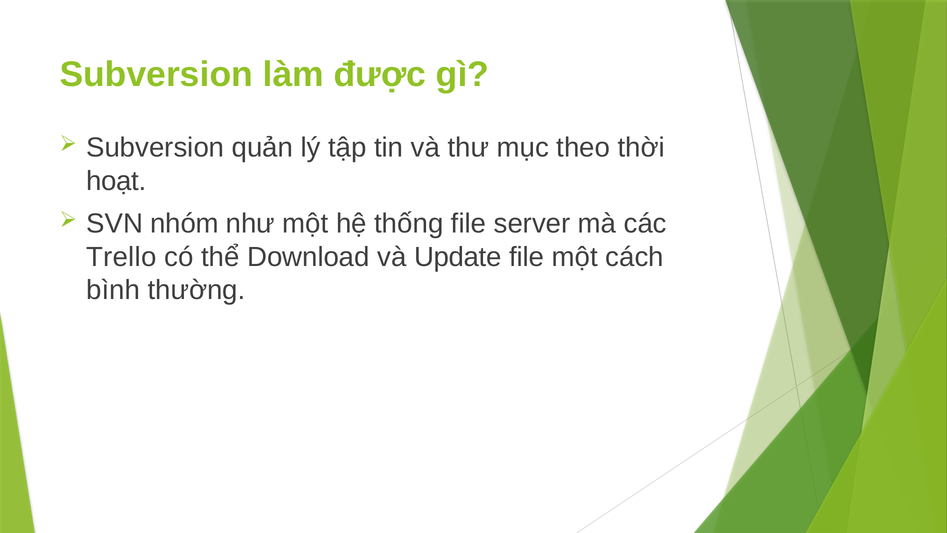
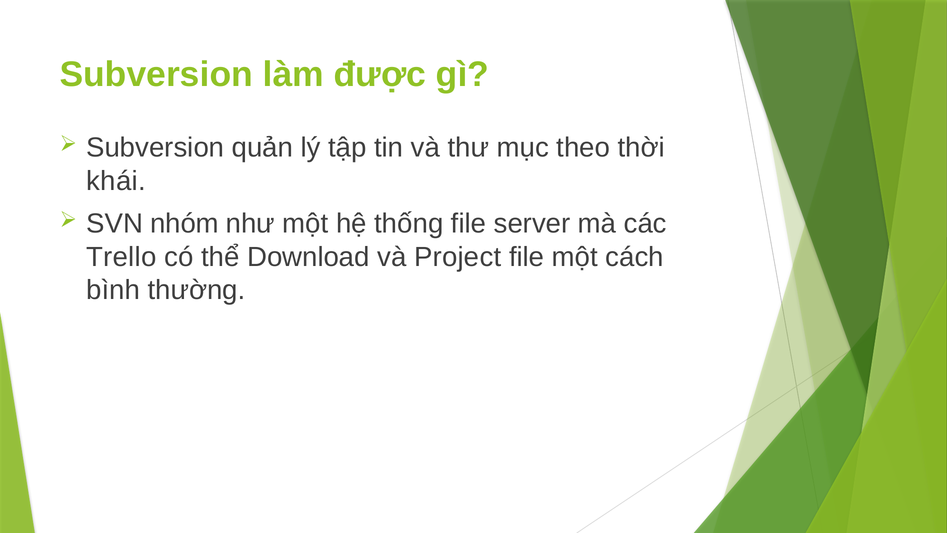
hoạt: hoạt -> khái (116, 181)
Update: Update -> Project (458, 257)
